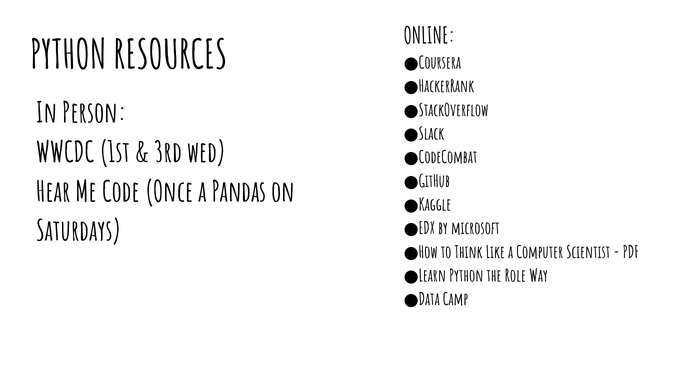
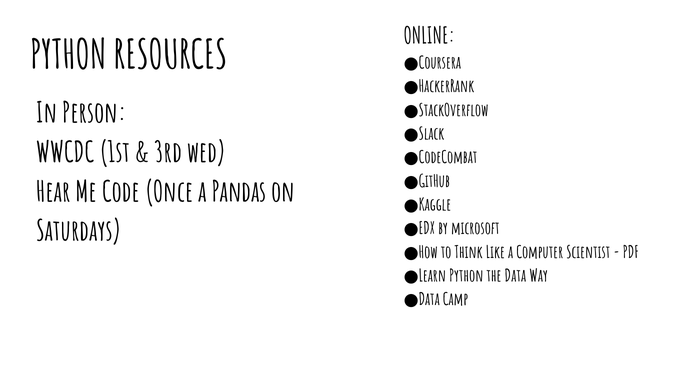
Role: Role -> Data (515, 276)
